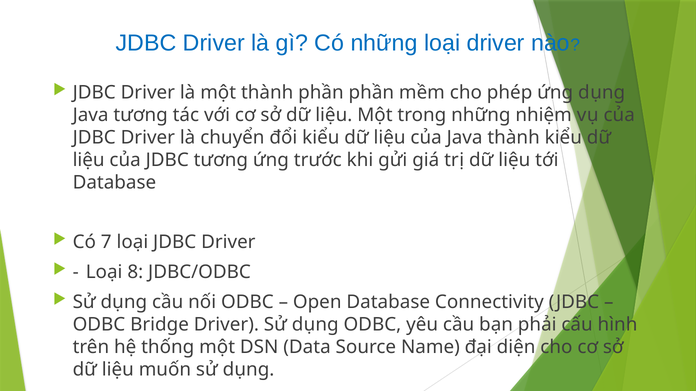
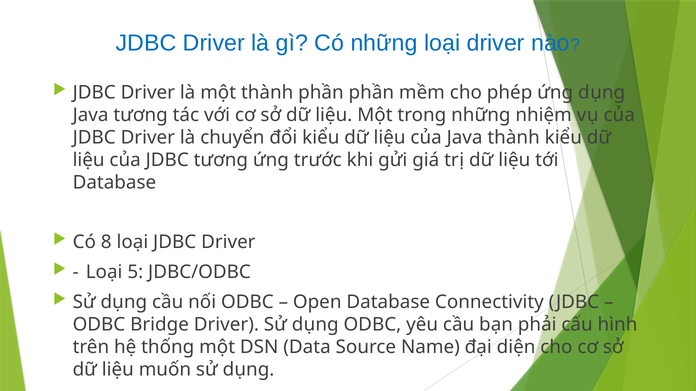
7: 7 -> 8 (106, 243)
8: 8 -> 5 (135, 272)
